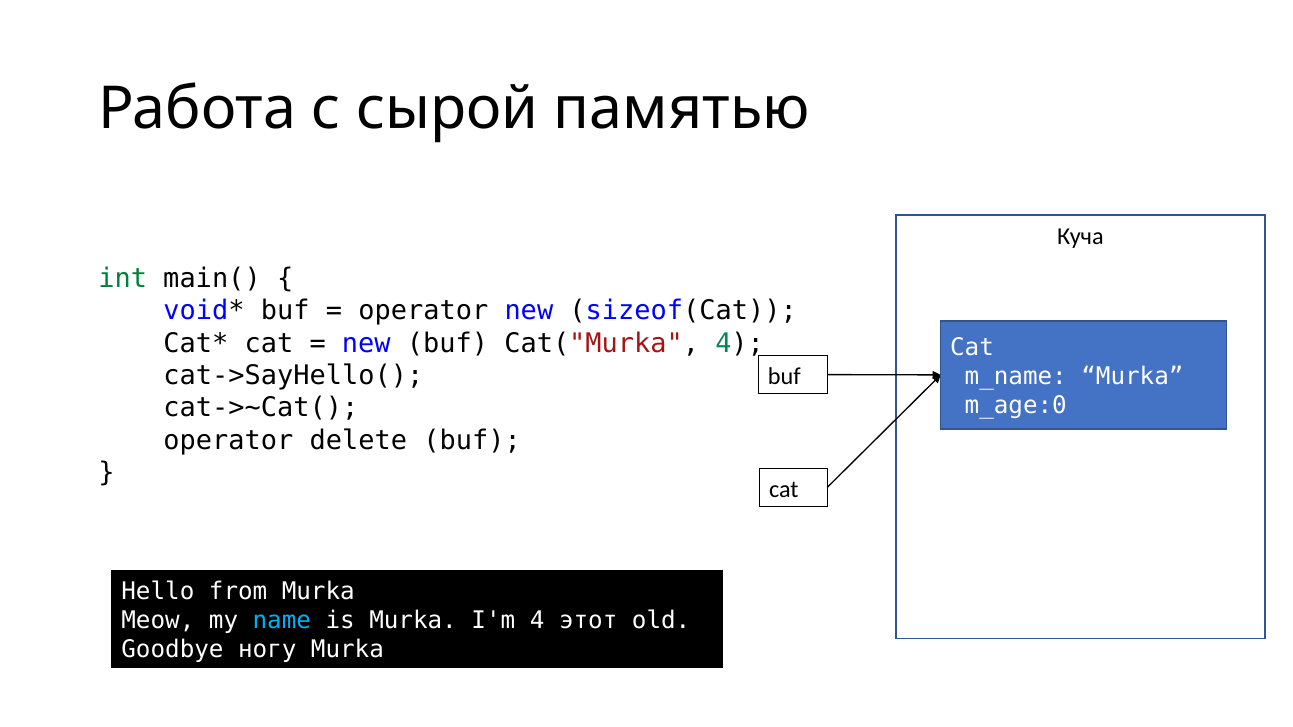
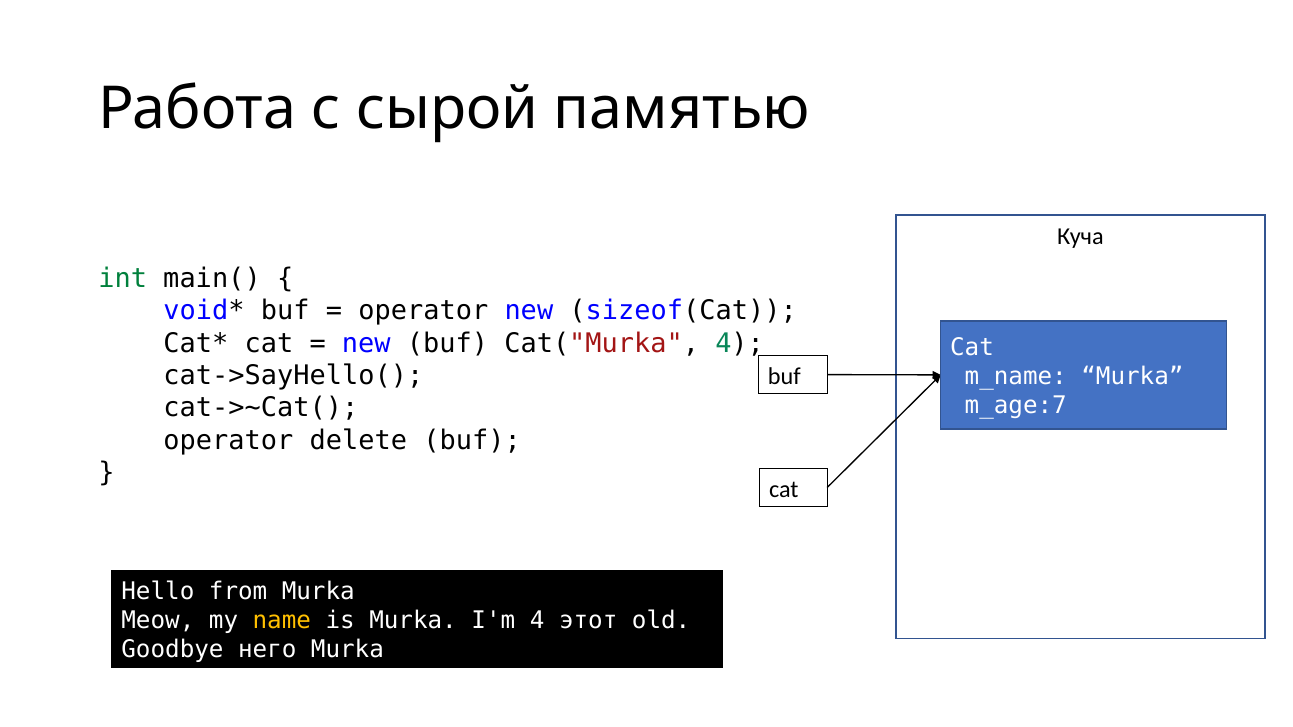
m_age:0: m_age:0 -> m_age:7 (1016, 406)
name colour: light blue -> yellow (282, 621)
ногу: ногу -> него (267, 650)
